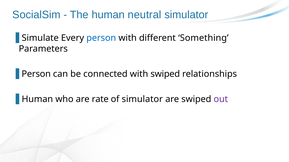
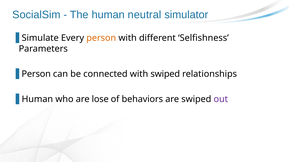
person colour: blue -> orange (101, 38)
Something: Something -> Selfishness (203, 38)
rate: rate -> lose (100, 100)
of simulator: simulator -> behaviors (142, 100)
